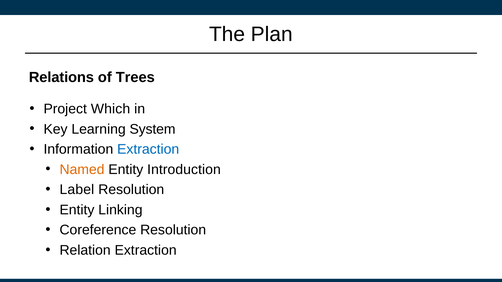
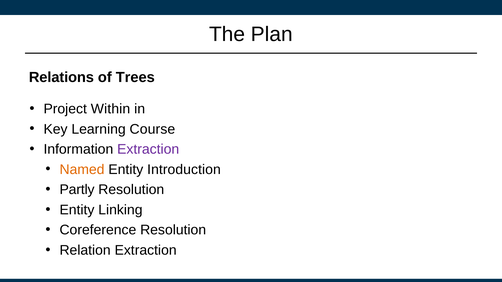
Which: Which -> Within (111, 109)
System: System -> Course (152, 129)
Extraction colour: blue -> purple (148, 149)
Label: Label -> Partly (77, 190)
